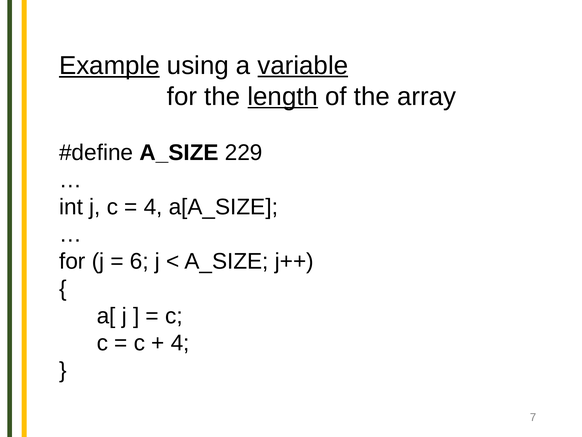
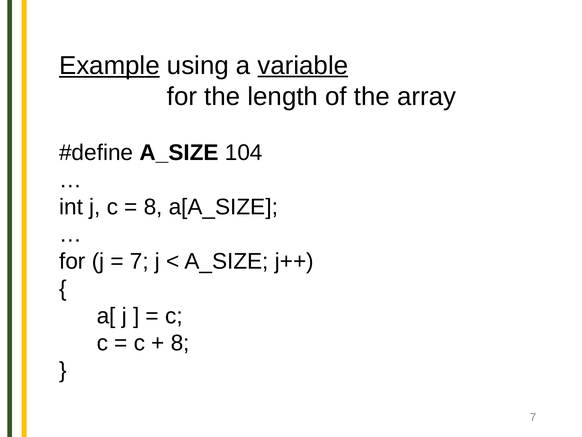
length underline: present -> none (283, 96)
229: 229 -> 104 (244, 152)
4: 4 -> 8 (153, 207)
6: 6 -> 7 (139, 261)
4: 4 -> 8 (180, 343)
